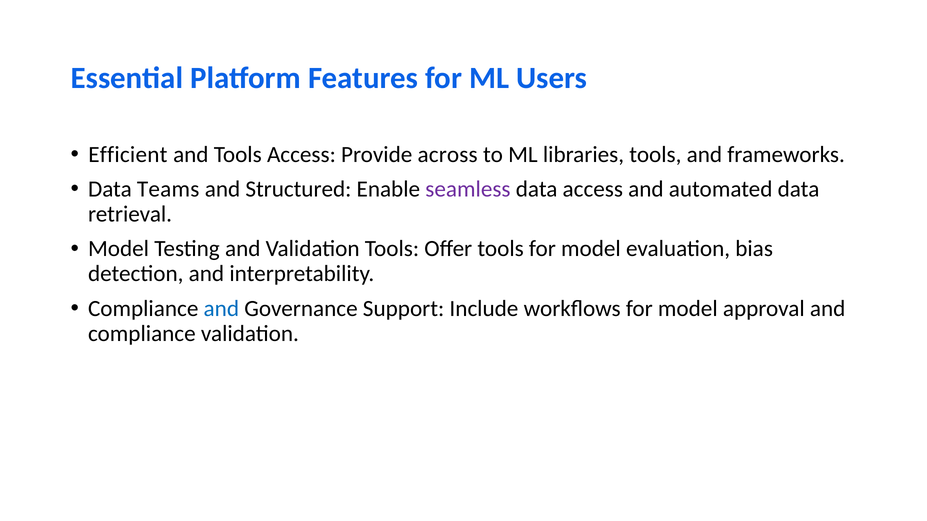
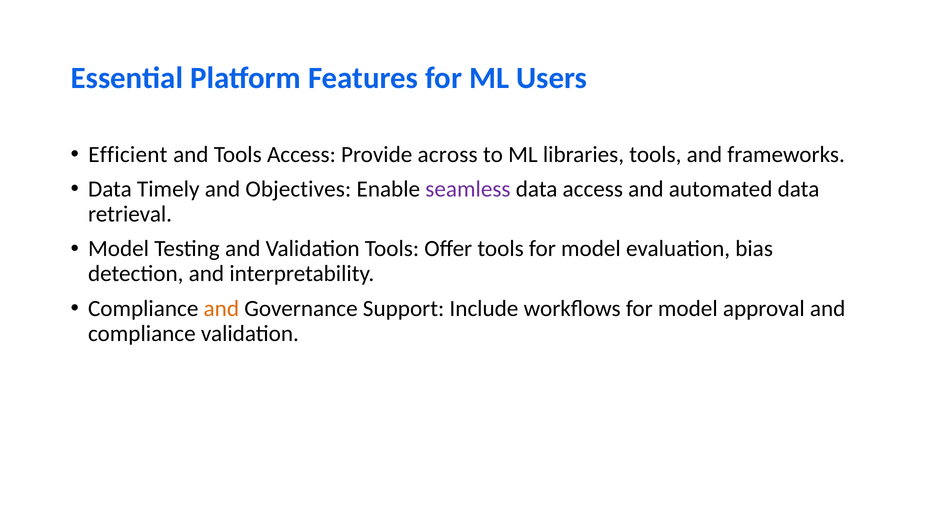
Teams: Teams -> Timely (168, 189)
Structured: Structured -> Objectives (298, 189)
and colour: blue -> orange (221, 309)
